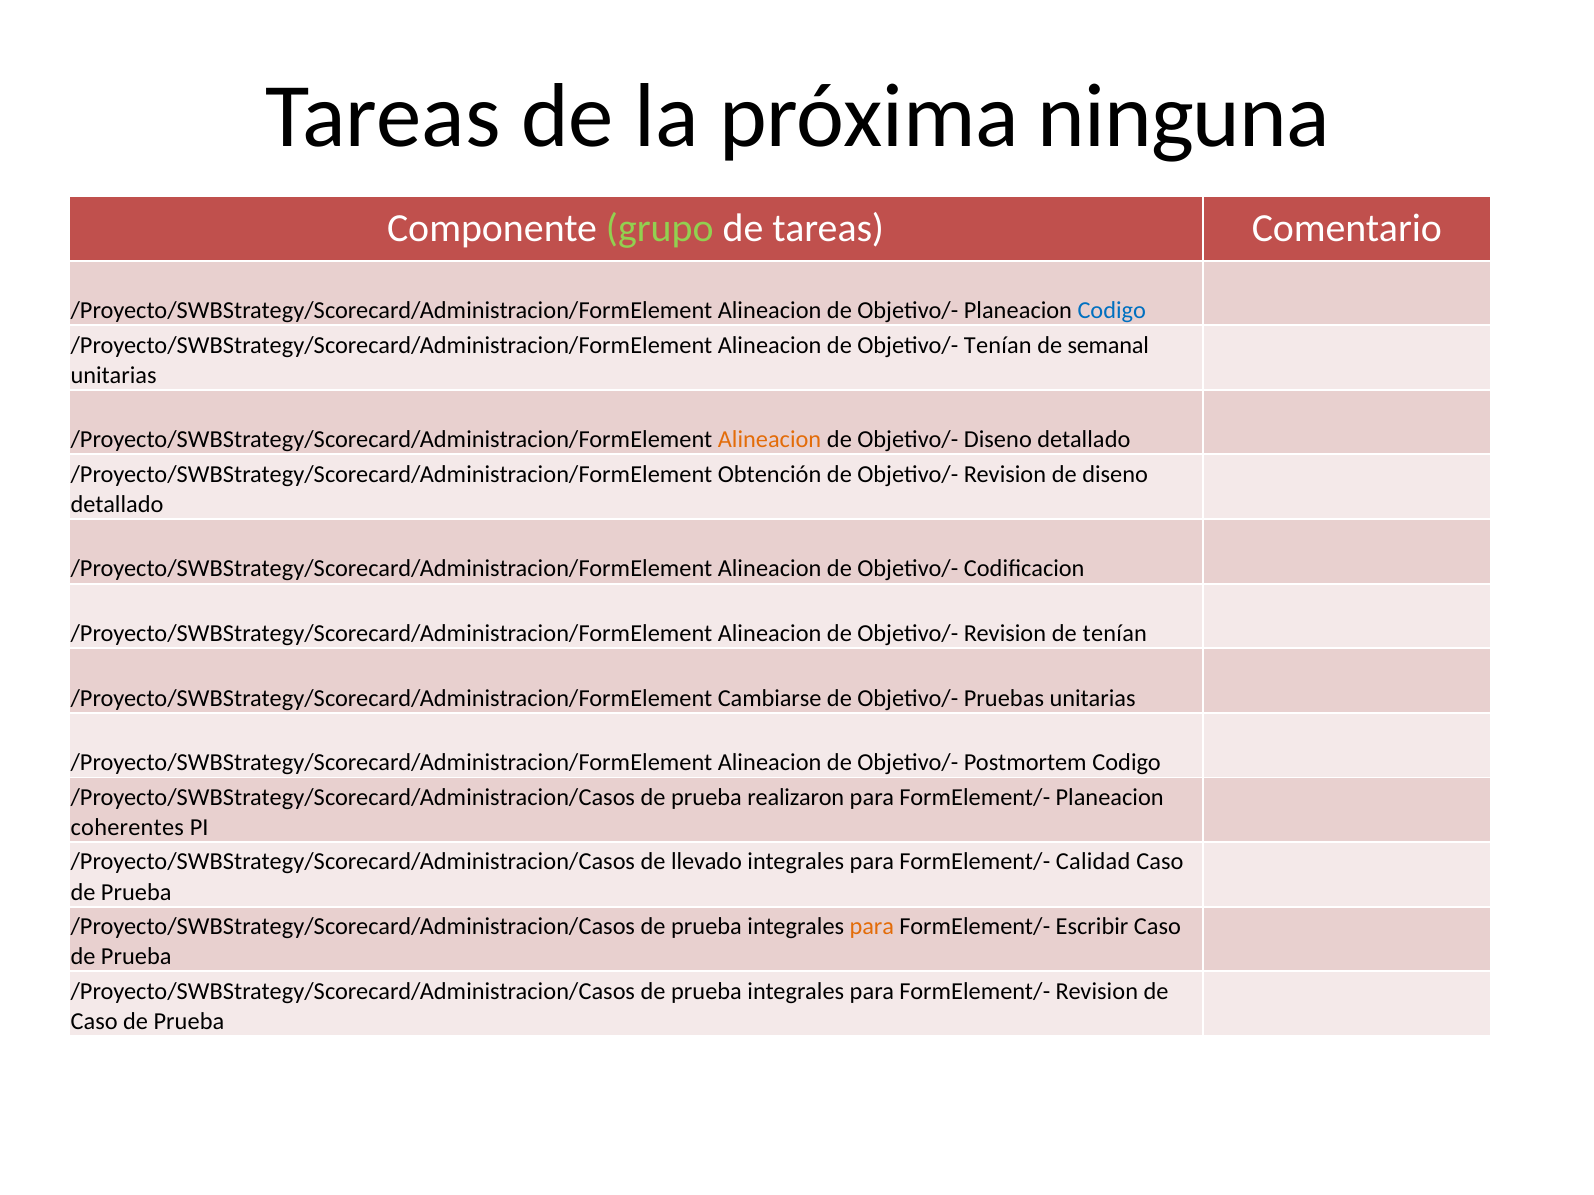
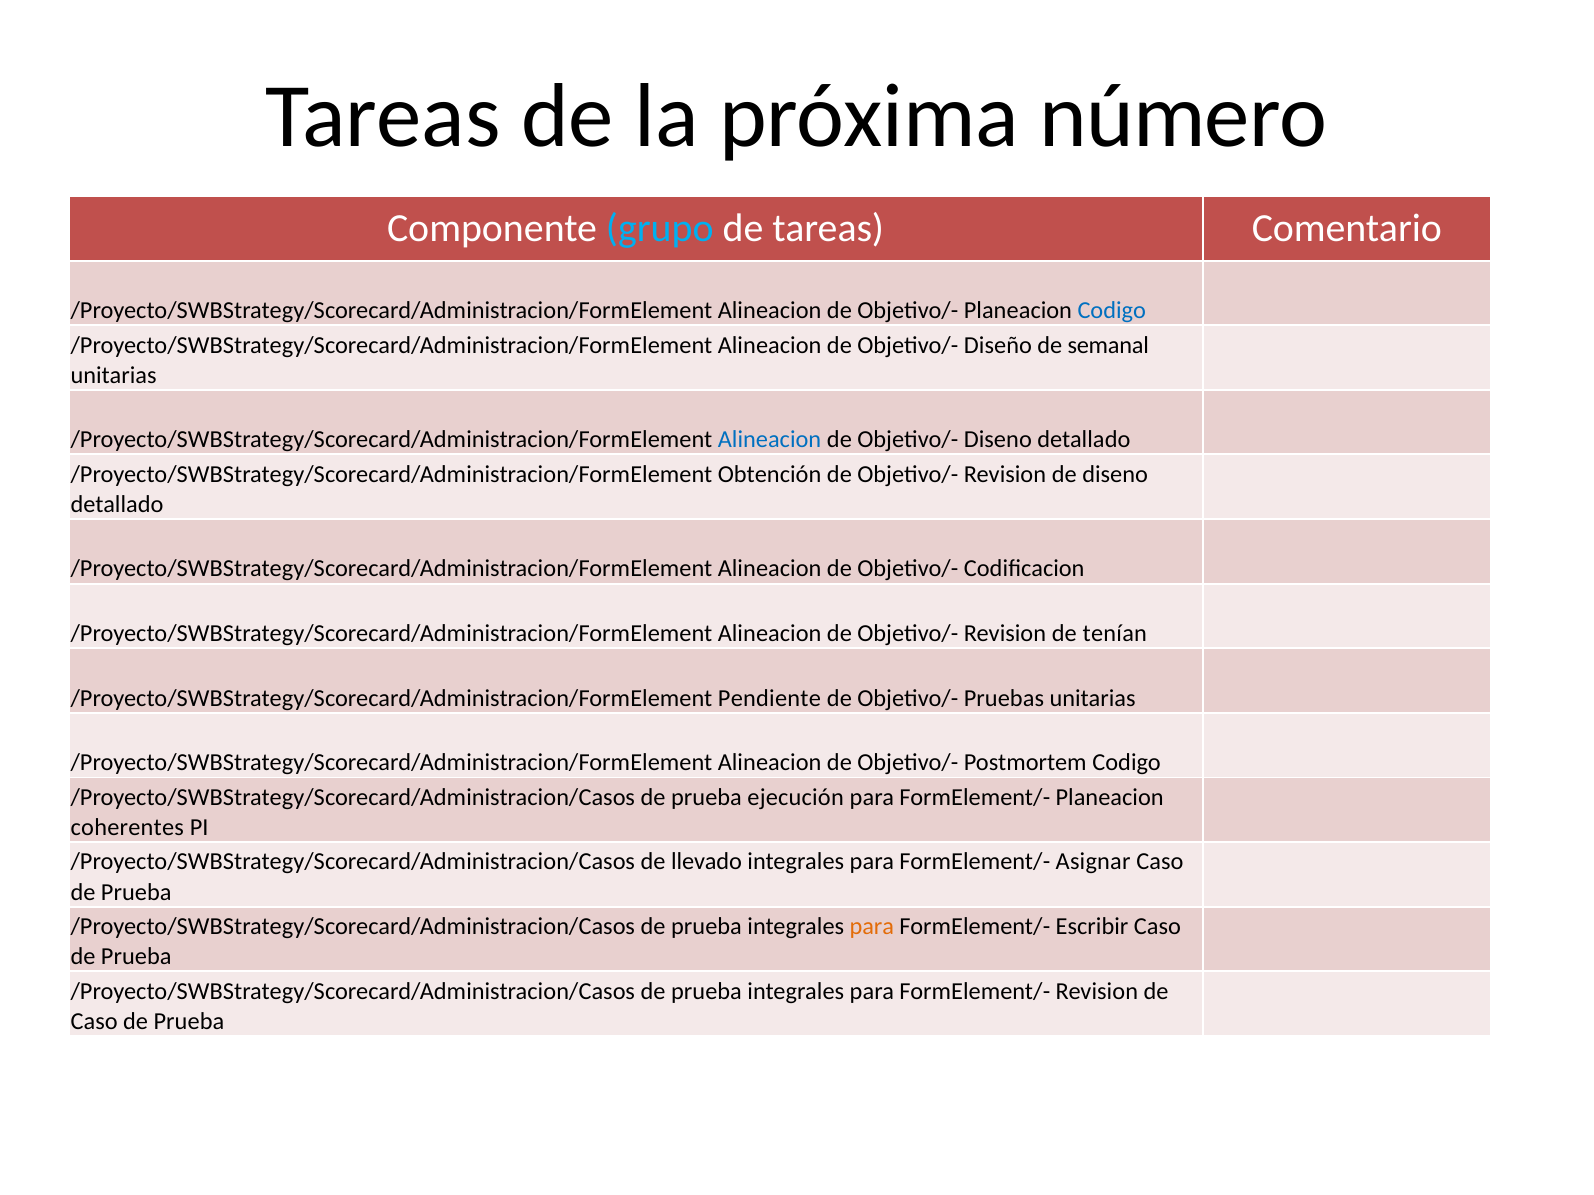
ninguna: ninguna -> número (1184, 117)
grupo colour: light green -> light blue (660, 229)
Objetivo/- Tenían: Tenían -> Diseño (998, 345)
Alineacion colour: orange -> blue (770, 440)
Cambiarse: Cambiarse -> Pendiente (769, 698)
realizaron: realizaron -> ejecución (796, 798)
Calidad: Calidad -> Asignar (1093, 862)
